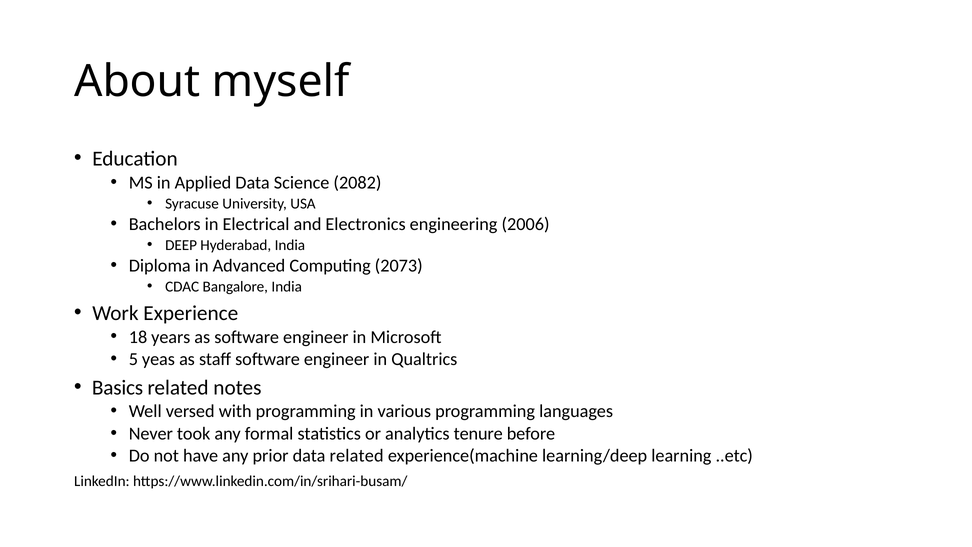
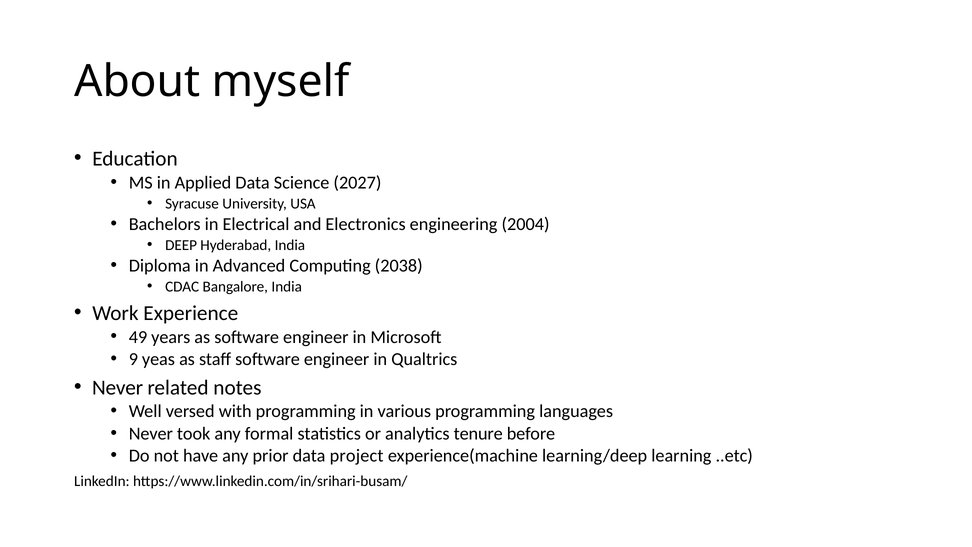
2082: 2082 -> 2027 (357, 183)
2006: 2006 -> 2004 (526, 224)
2073: 2073 -> 2038 (399, 266)
18: 18 -> 49 (138, 337)
5: 5 -> 9 (133, 359)
Basics: Basics -> Never (118, 387)
data related: related -> project (357, 456)
